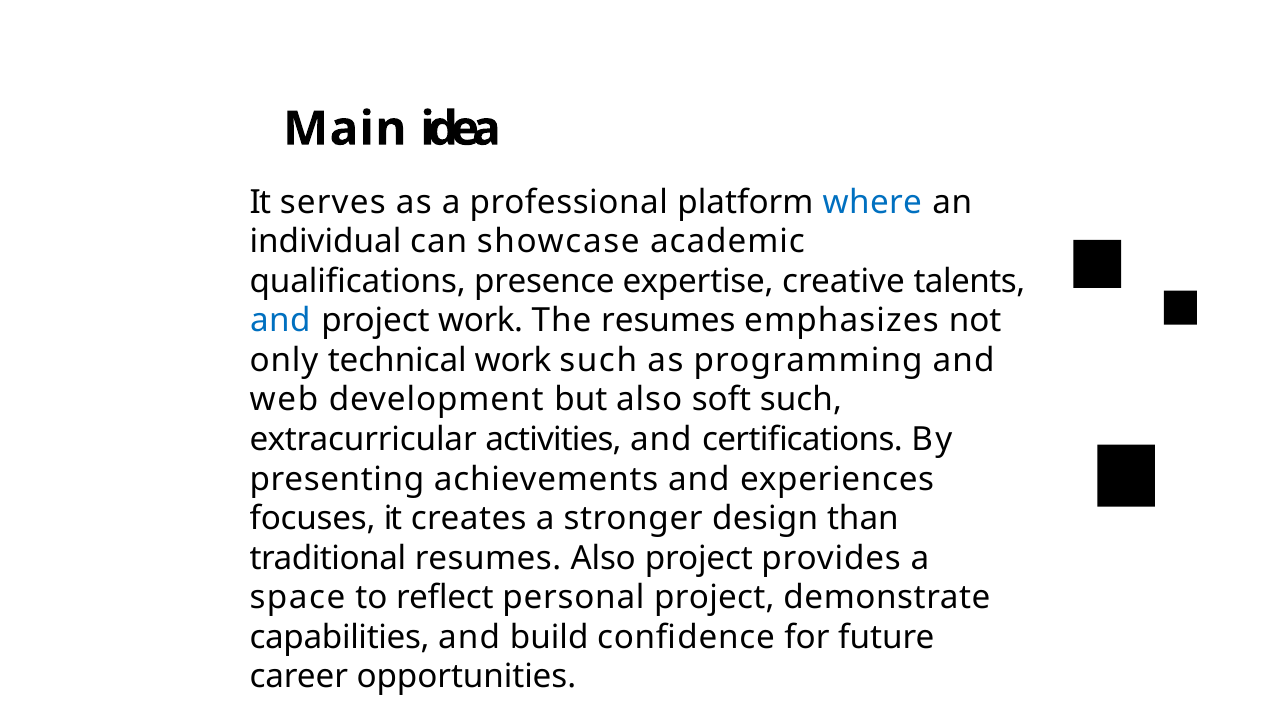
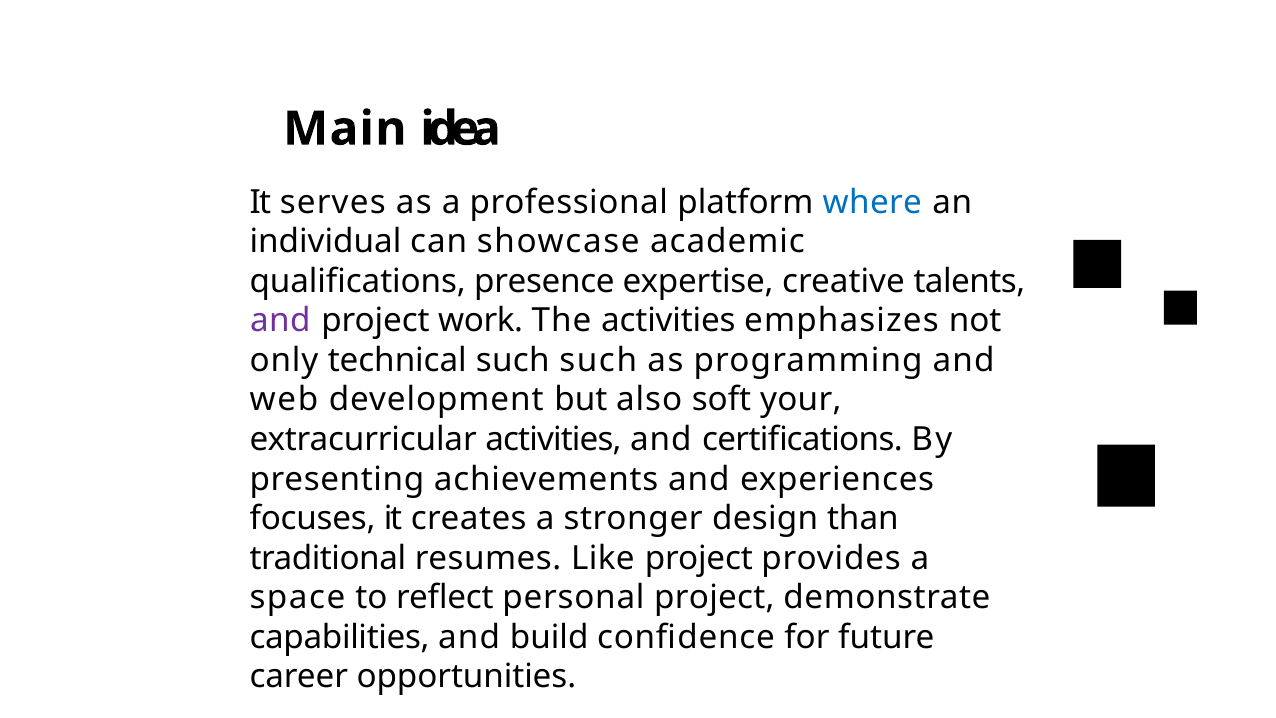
and colour: blue -> purple (280, 321)
The resumes: resumes -> activities (668, 321)
technical work: work -> such (513, 360)
soft such: such -> your (801, 400)
resumes Also: Also -> Like (603, 558)
